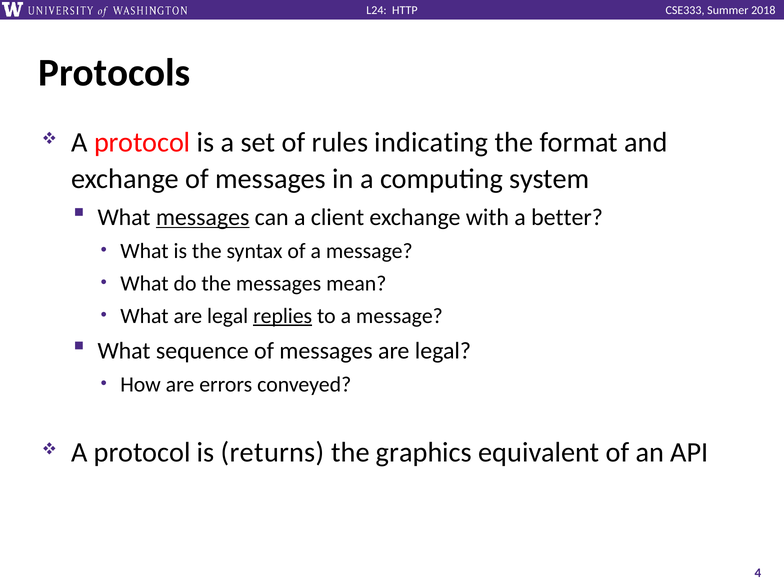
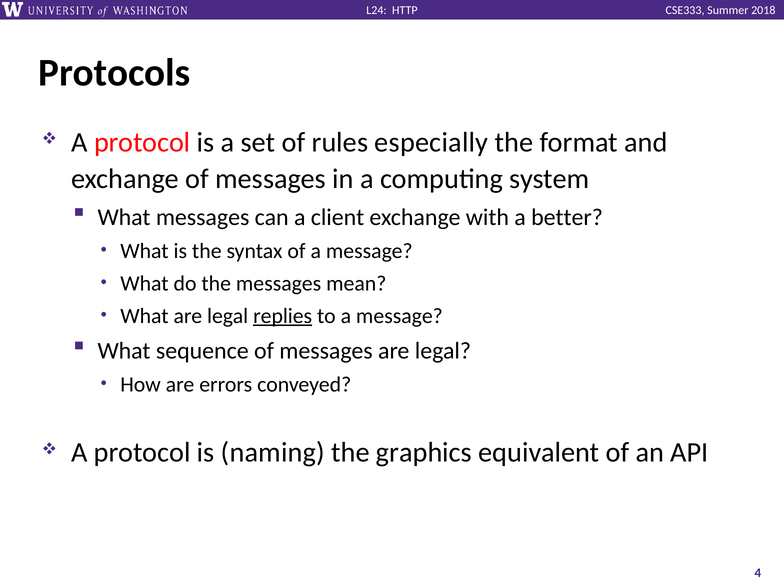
indicating: indicating -> especially (431, 142)
messages underline: present -> none (203, 217)
returns: returns -> naming (273, 453)
